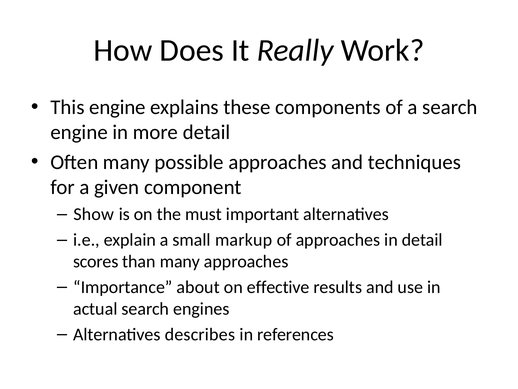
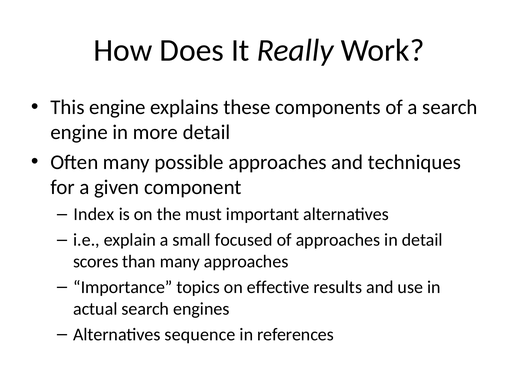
Show: Show -> Index (94, 214)
markup: markup -> focused (244, 240)
about: about -> topics (198, 287)
describes: describes -> sequence (200, 334)
